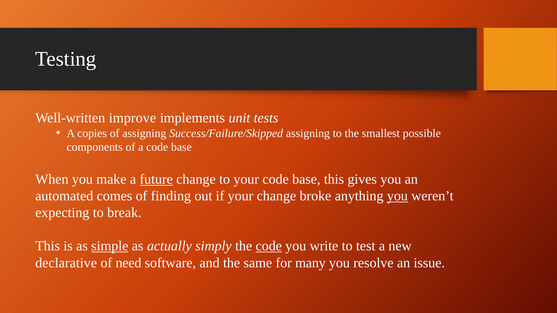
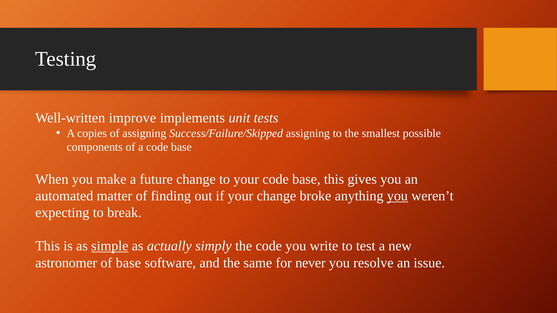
future underline: present -> none (156, 179)
comes: comes -> matter (114, 196)
code underline: present -> none (269, 246)
declarative: declarative -> astronomer (66, 263)
of need: need -> base (128, 263)
many: many -> never (310, 263)
